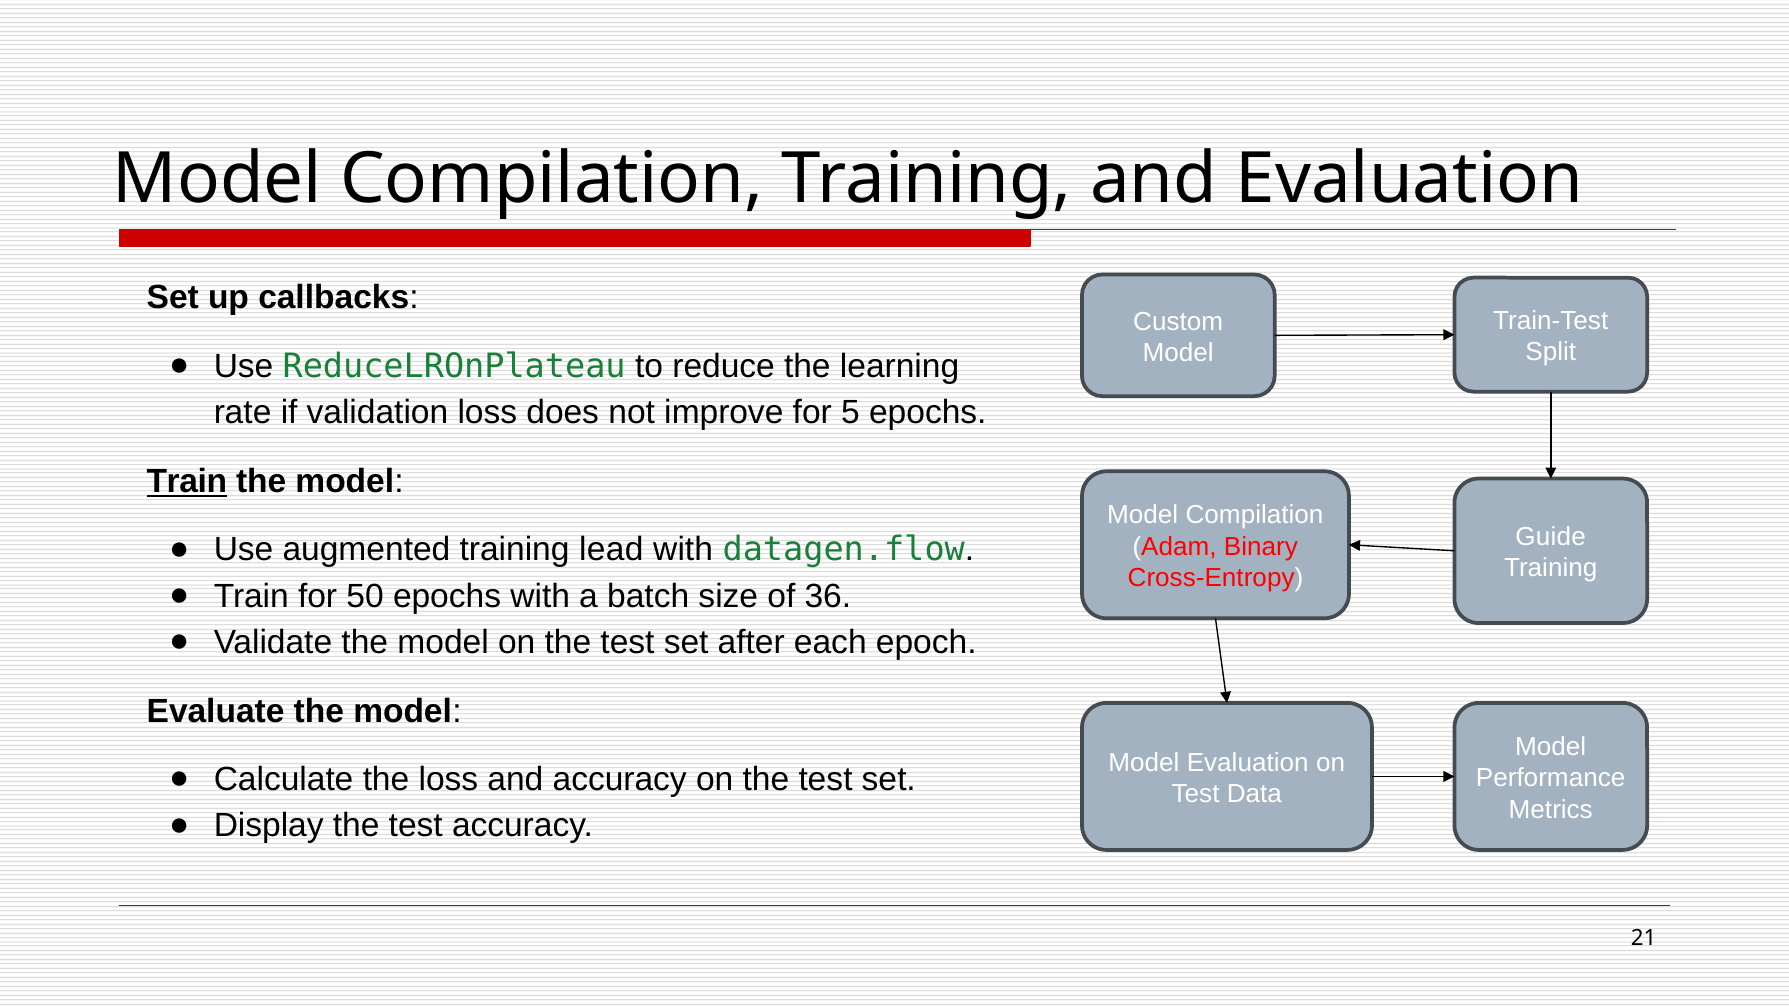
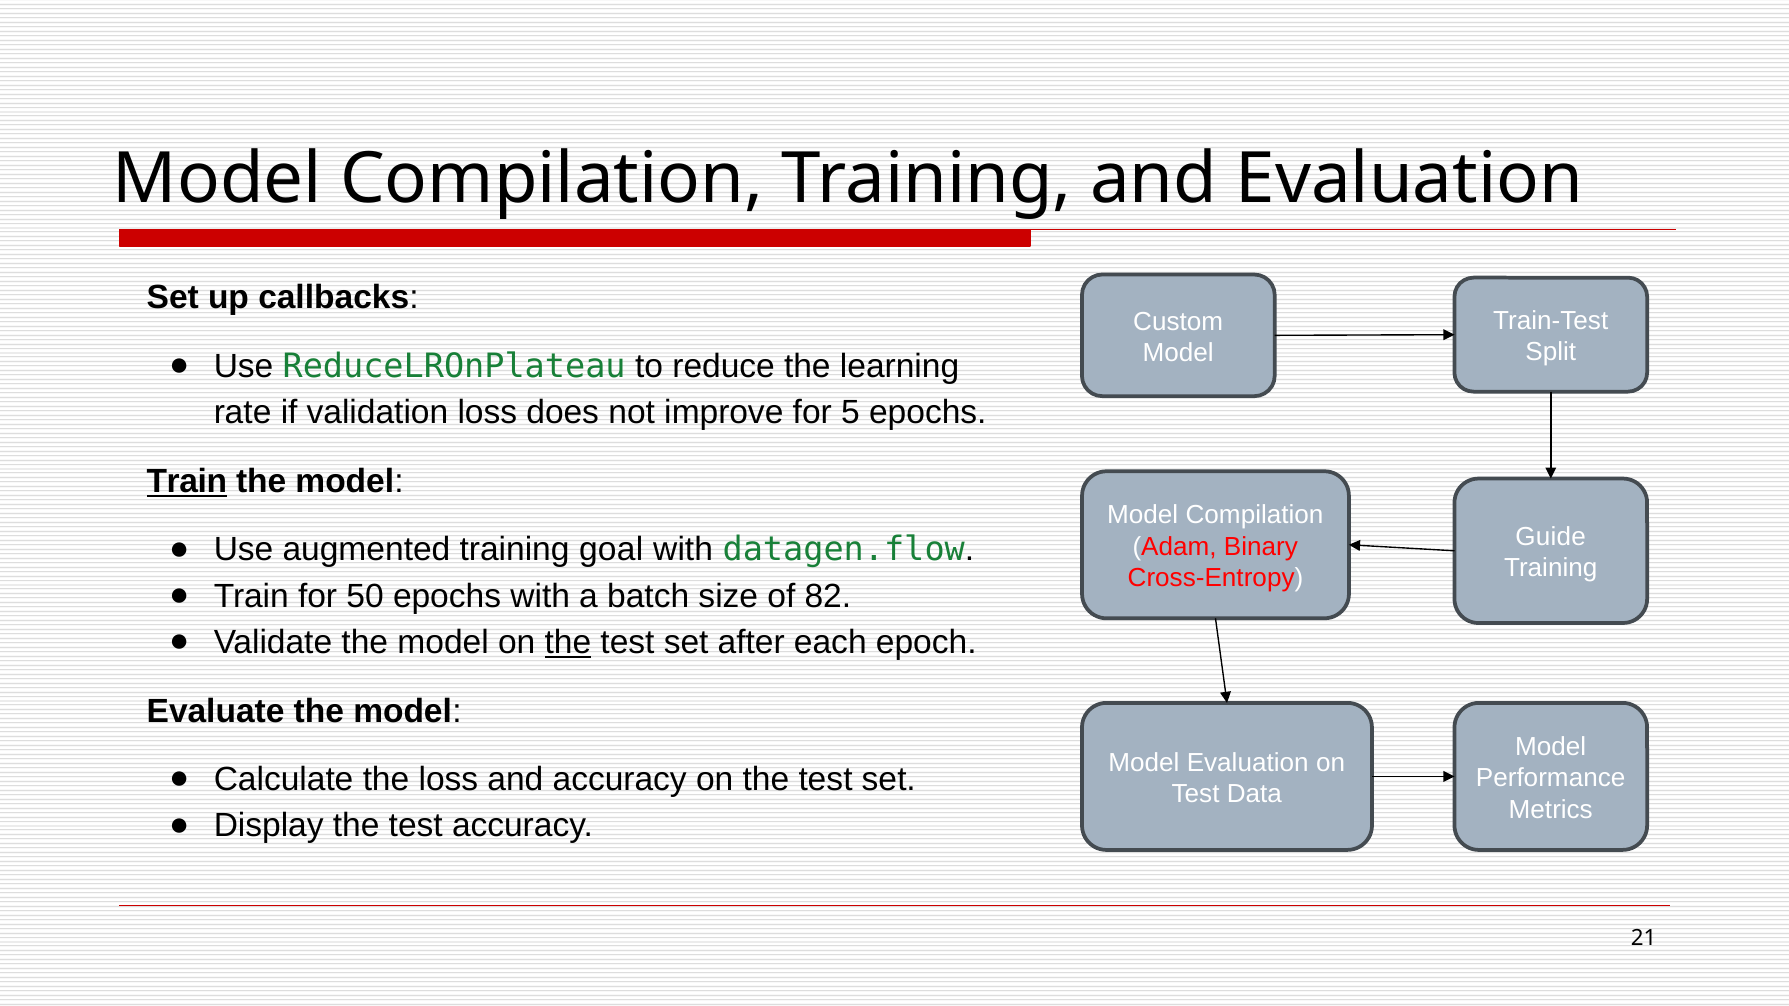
lead: lead -> goal (611, 550)
36: 36 -> 82 (828, 596)
the underline: none -> present (568, 643)
